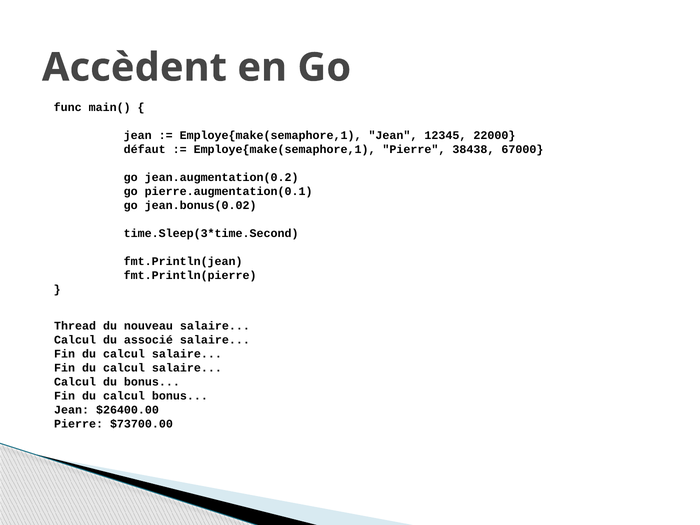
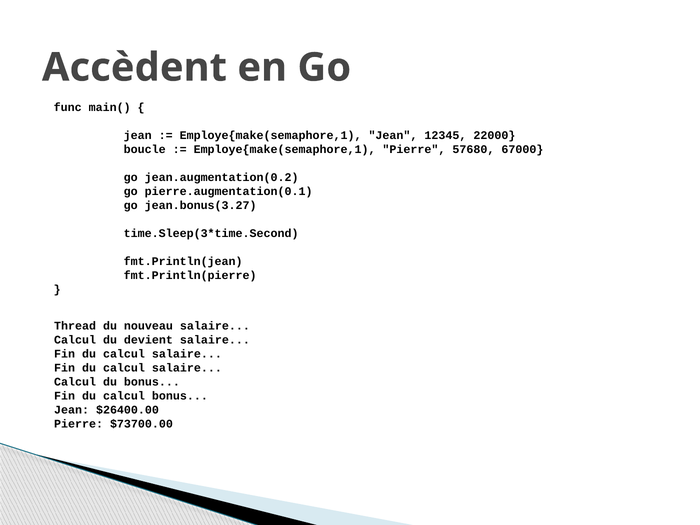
défaut: défaut -> boucle (145, 149)
38438: 38438 -> 57680 (473, 149)
jean.bonus(0.02: jean.bonus(0.02 -> jean.bonus(3.27 (201, 205)
associé: associé -> devient (148, 340)
